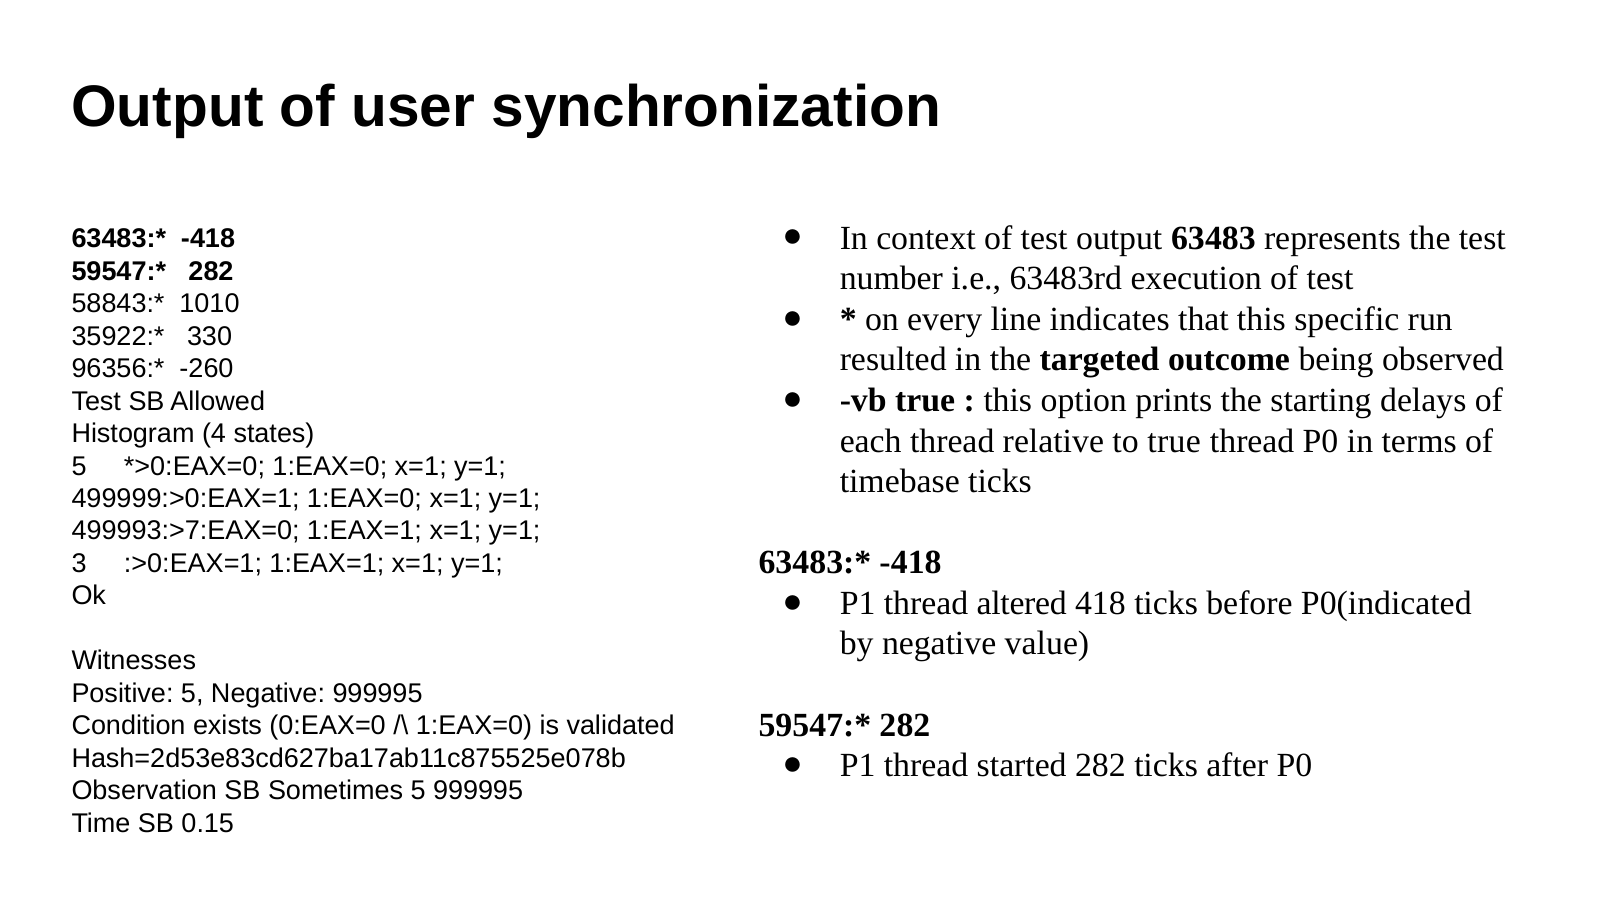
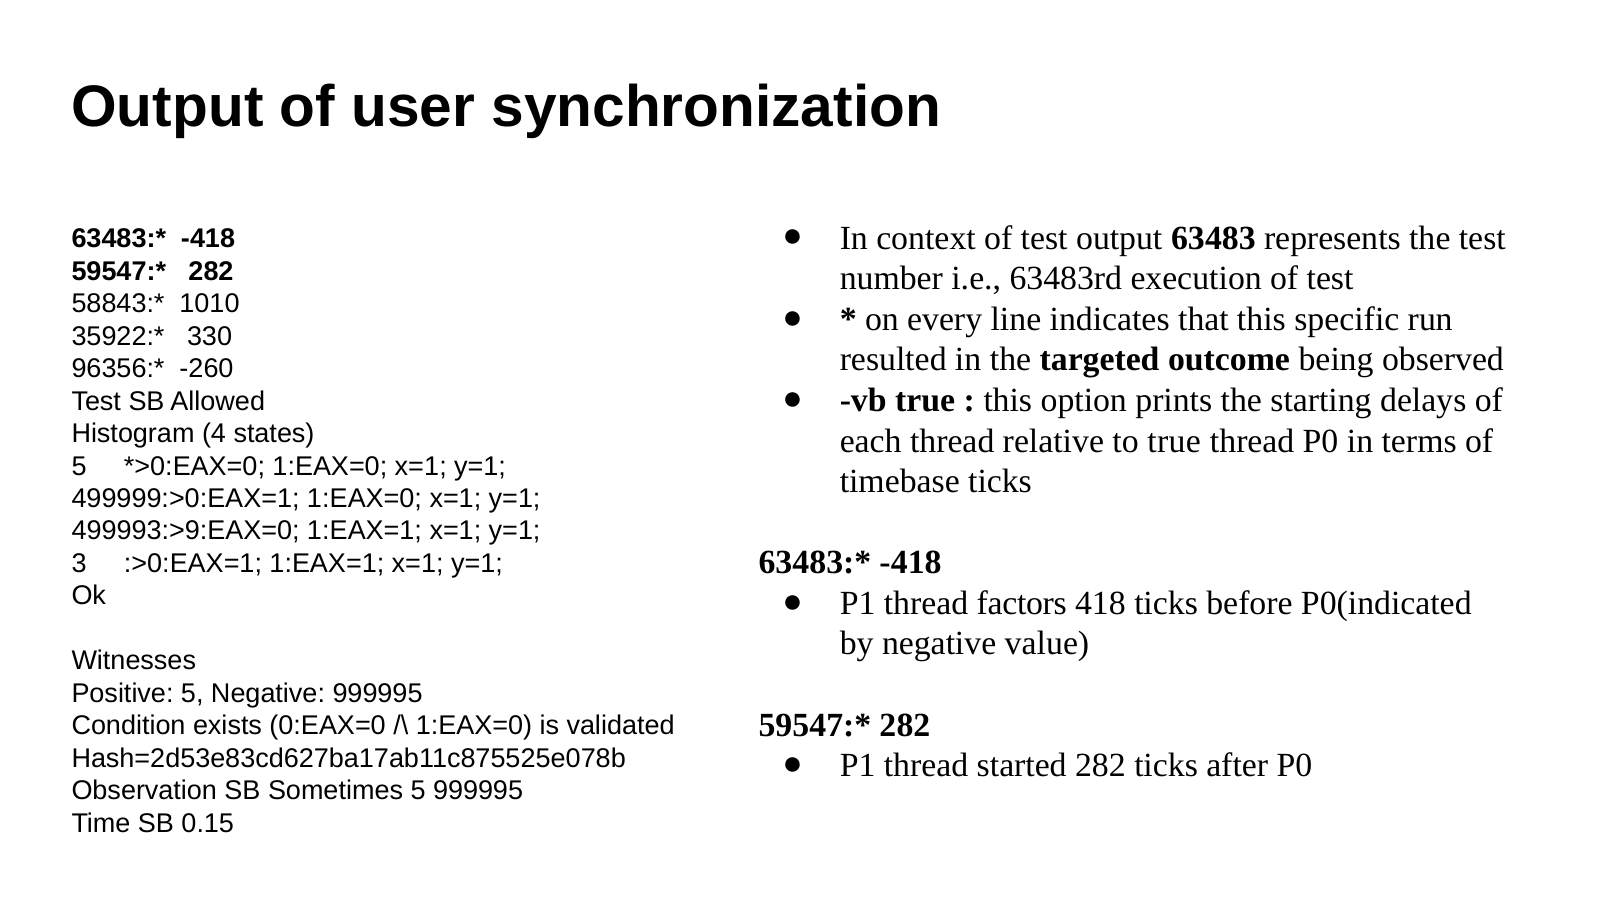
499993:>7:EAX=0: 499993:>7:EAX=0 -> 499993:>9:EAX=0 (186, 531)
altered: altered -> factors (1022, 603)
